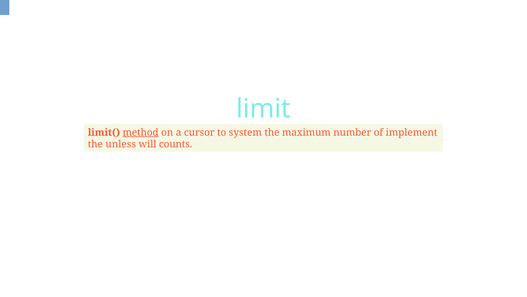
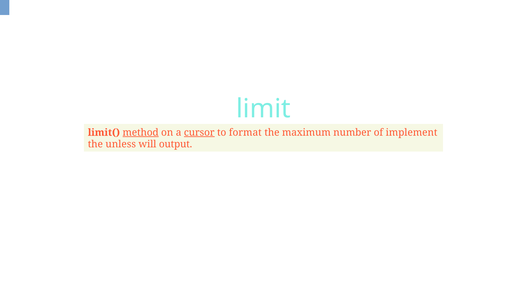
cursor underline: none -> present (199, 132)
system: system -> format (245, 132)
counts: counts -> output (176, 144)
